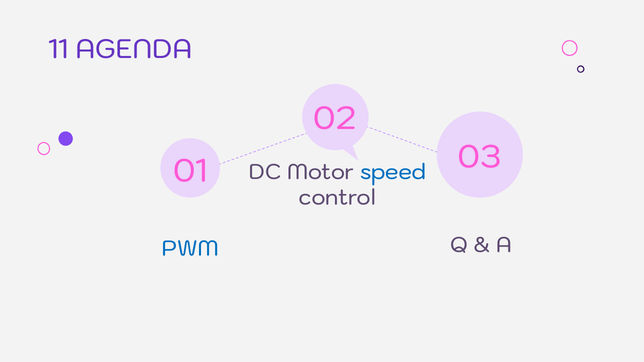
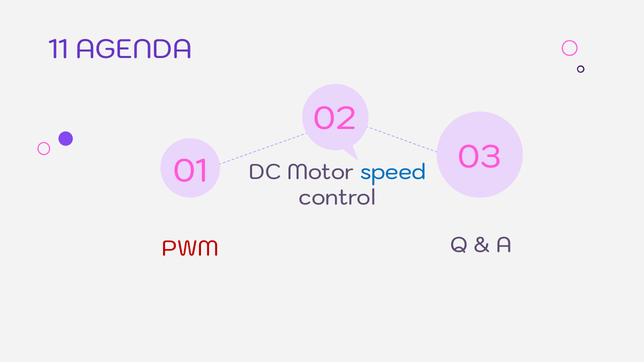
PWM colour: blue -> red (190, 249)
